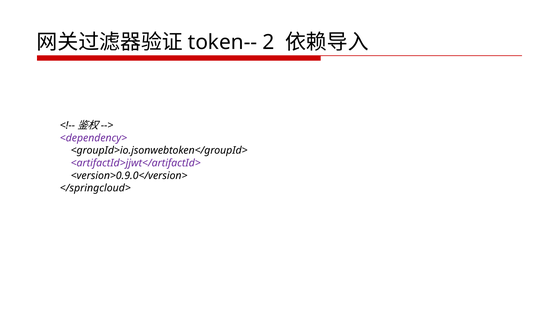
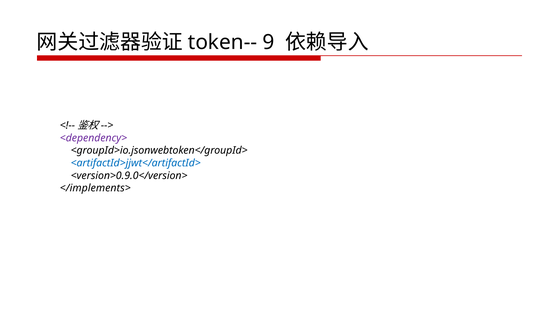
2: 2 -> 9 (269, 42)
<artifactId>jjwt</artifactId> colour: purple -> blue (136, 163)
</springcloud>: </springcloud> -> </implements> (95, 188)
